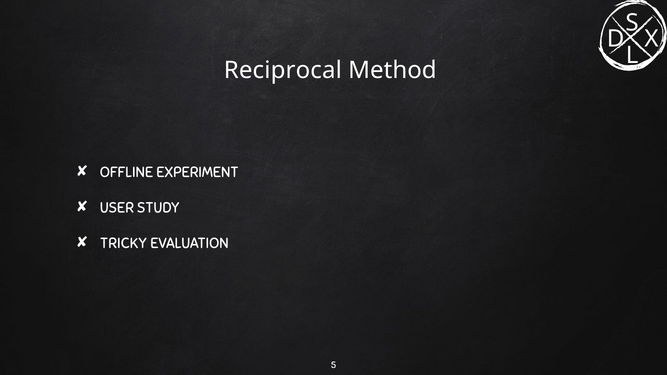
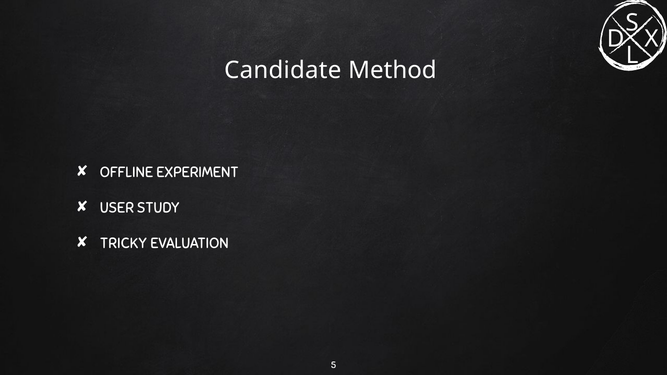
Reciprocal: Reciprocal -> Candidate (283, 70)
